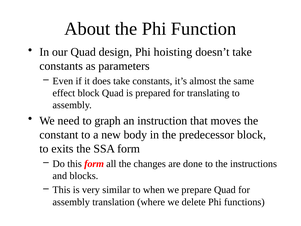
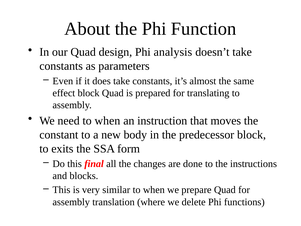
hoisting: hoisting -> analysis (173, 52)
need to graph: graph -> when (107, 121)
this form: form -> final (94, 164)
